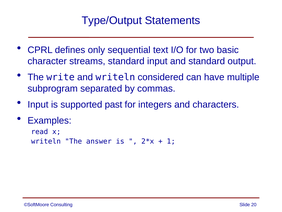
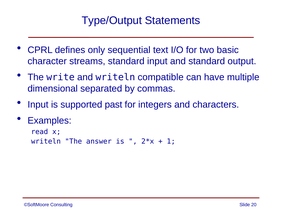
considered: considered -> compatible (161, 77)
subprogram: subprogram -> dimensional (53, 88)
